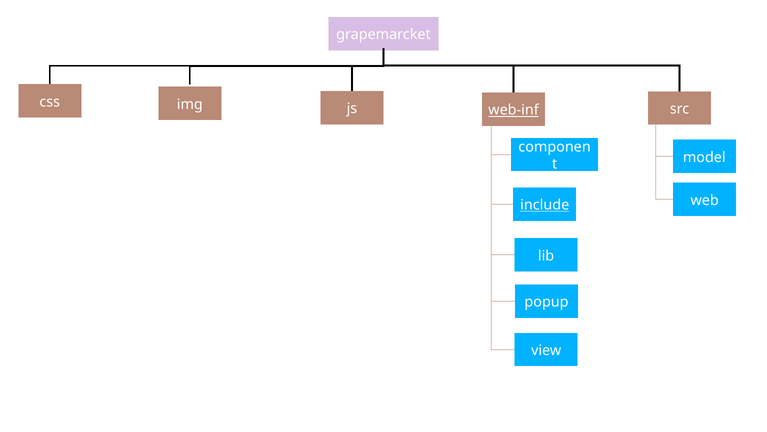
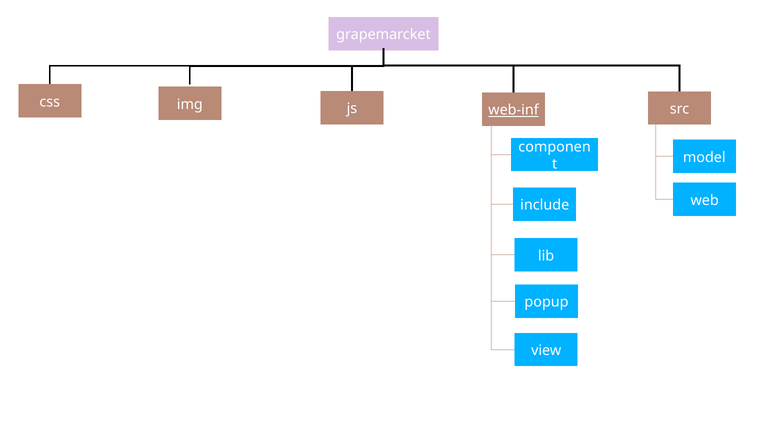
include underline: present -> none (545, 205)
